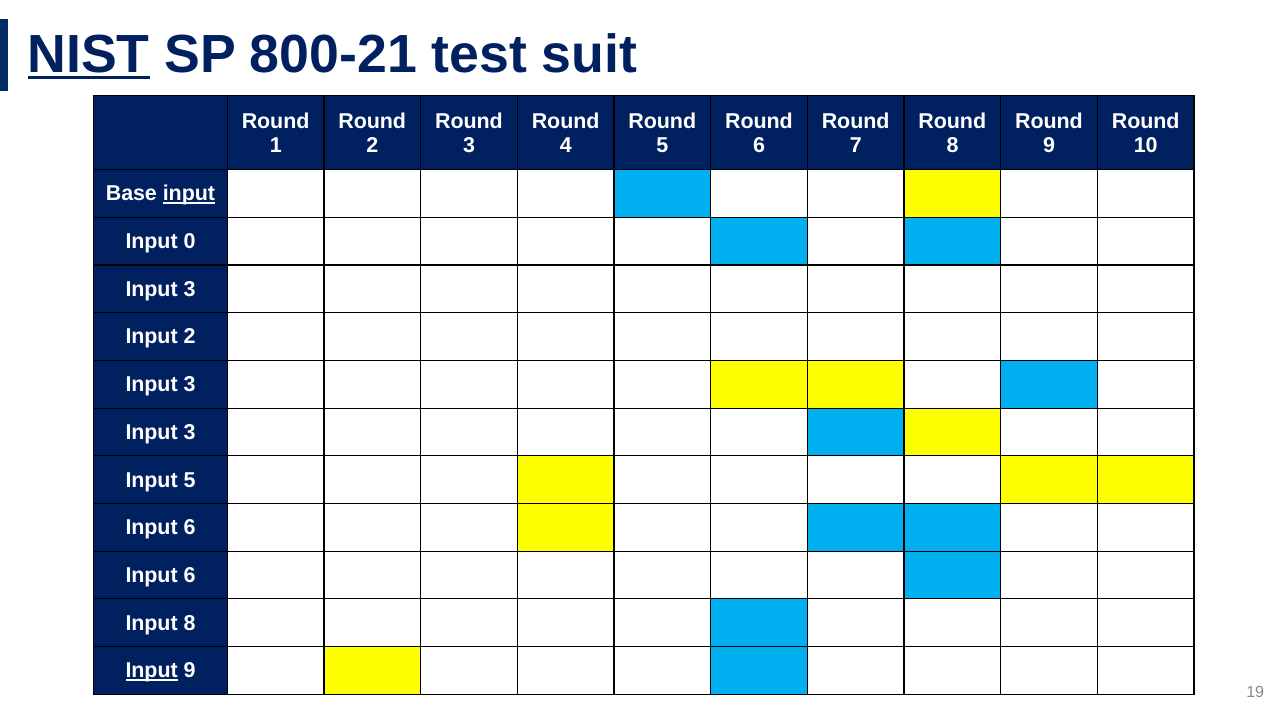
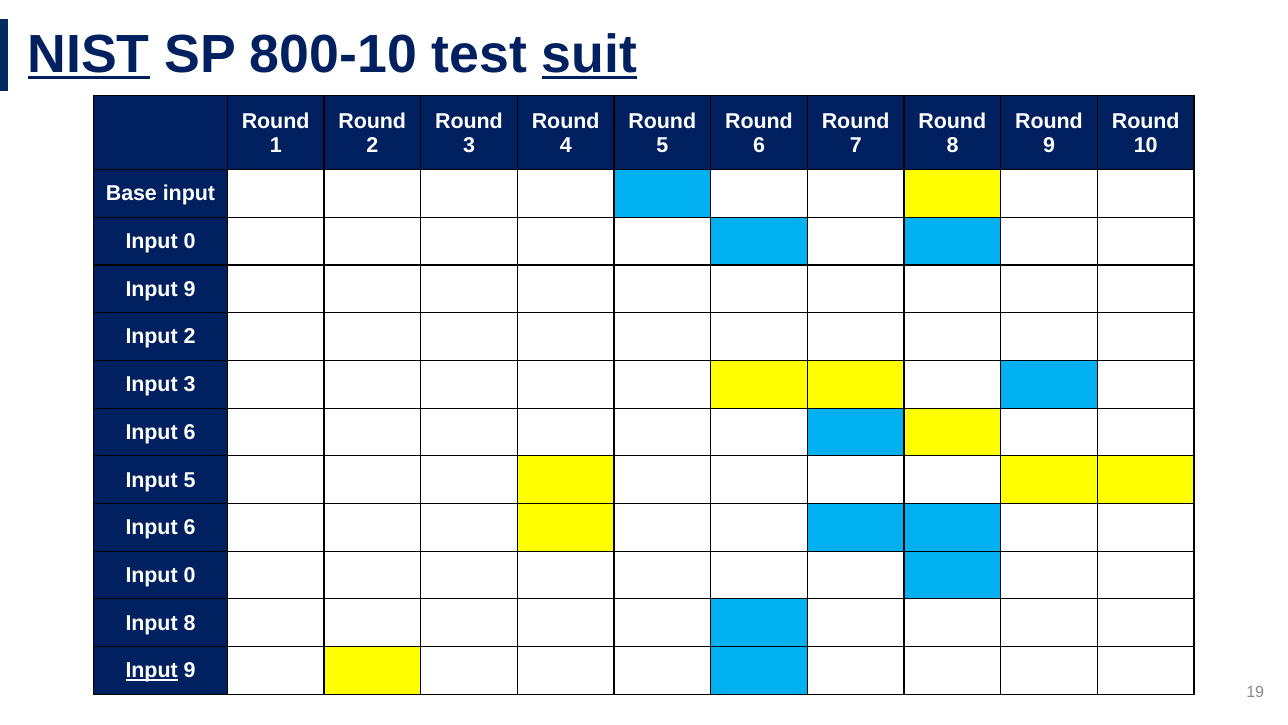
800-21: 800-21 -> 800-10 (333, 55)
suit underline: none -> present (590, 55)
input underline: present -> none (189, 194)
3: 3 -> 9 (190, 289)
3: 3 -> 6 (190, 432)
6: 6 -> 0 (190, 575)
